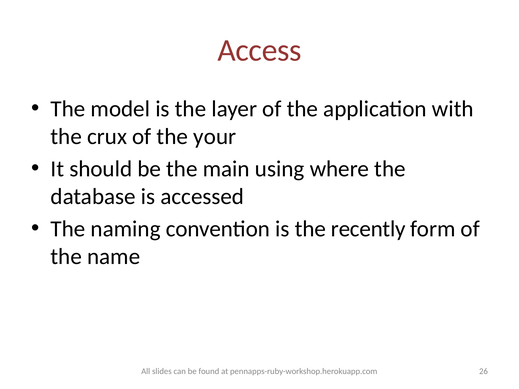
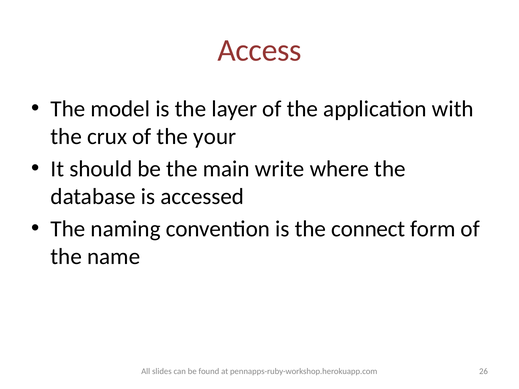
using: using -> write (280, 169)
recently: recently -> connect (368, 229)
